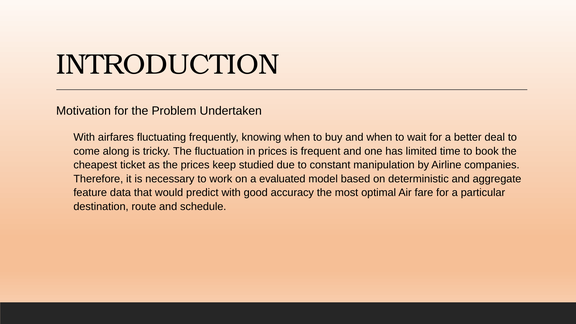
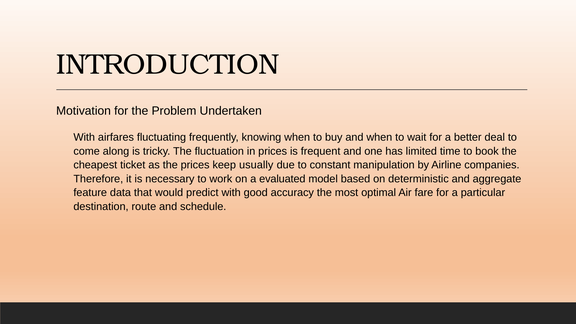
studied: studied -> usually (256, 165)
